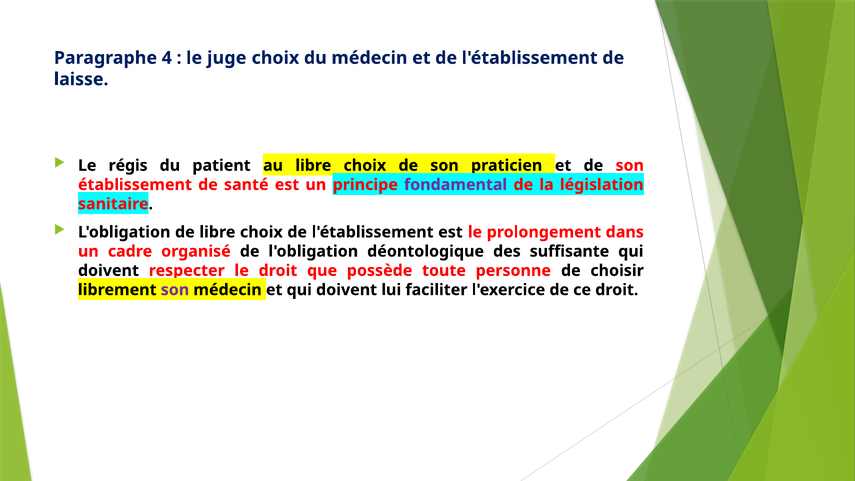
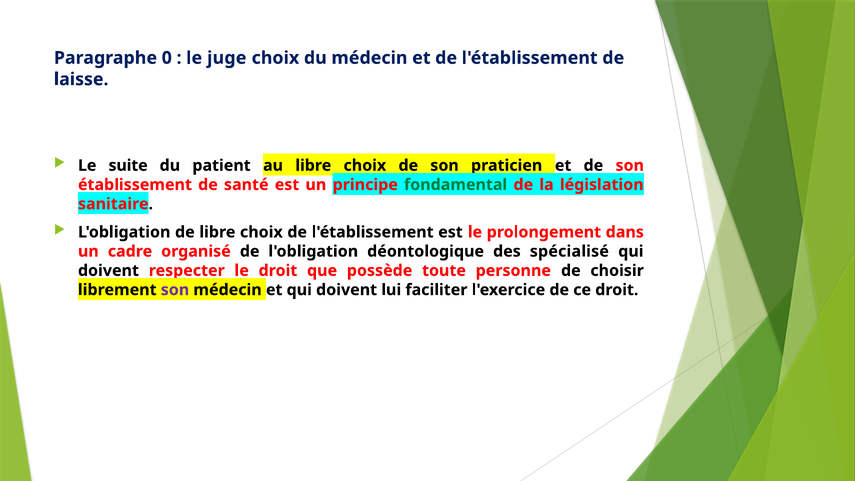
4: 4 -> 0 (167, 58)
régis: régis -> suite (128, 165)
fondamental colour: purple -> green (456, 185)
suffisante: suffisante -> spécialisé (569, 251)
